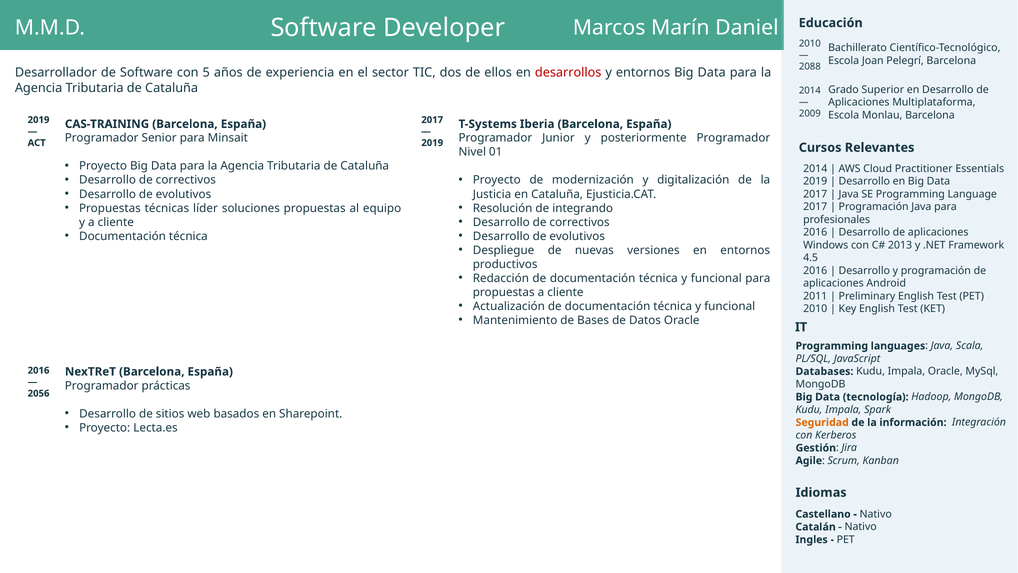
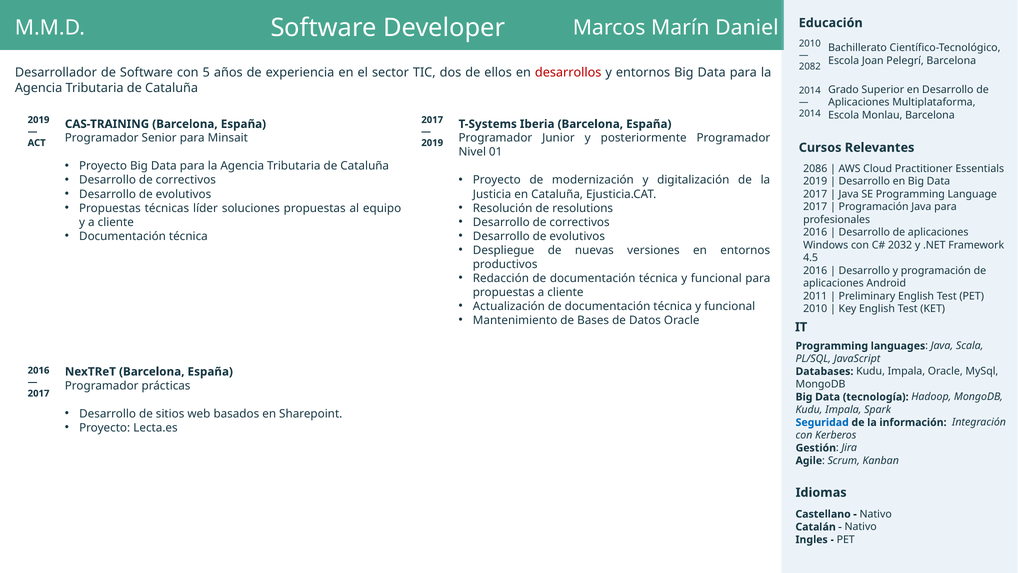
2088: 2088 -> 2082 (810, 67)
2009: 2009 -> 2014 (810, 114)
2014: 2014 -> 2086 (815, 169)
integrando: integrando -> resolutions (583, 208)
2013: 2013 -> 2032 (900, 245)
2056: 2056 -> 2017 (39, 393)
Seguridad colour: orange -> blue (822, 422)
